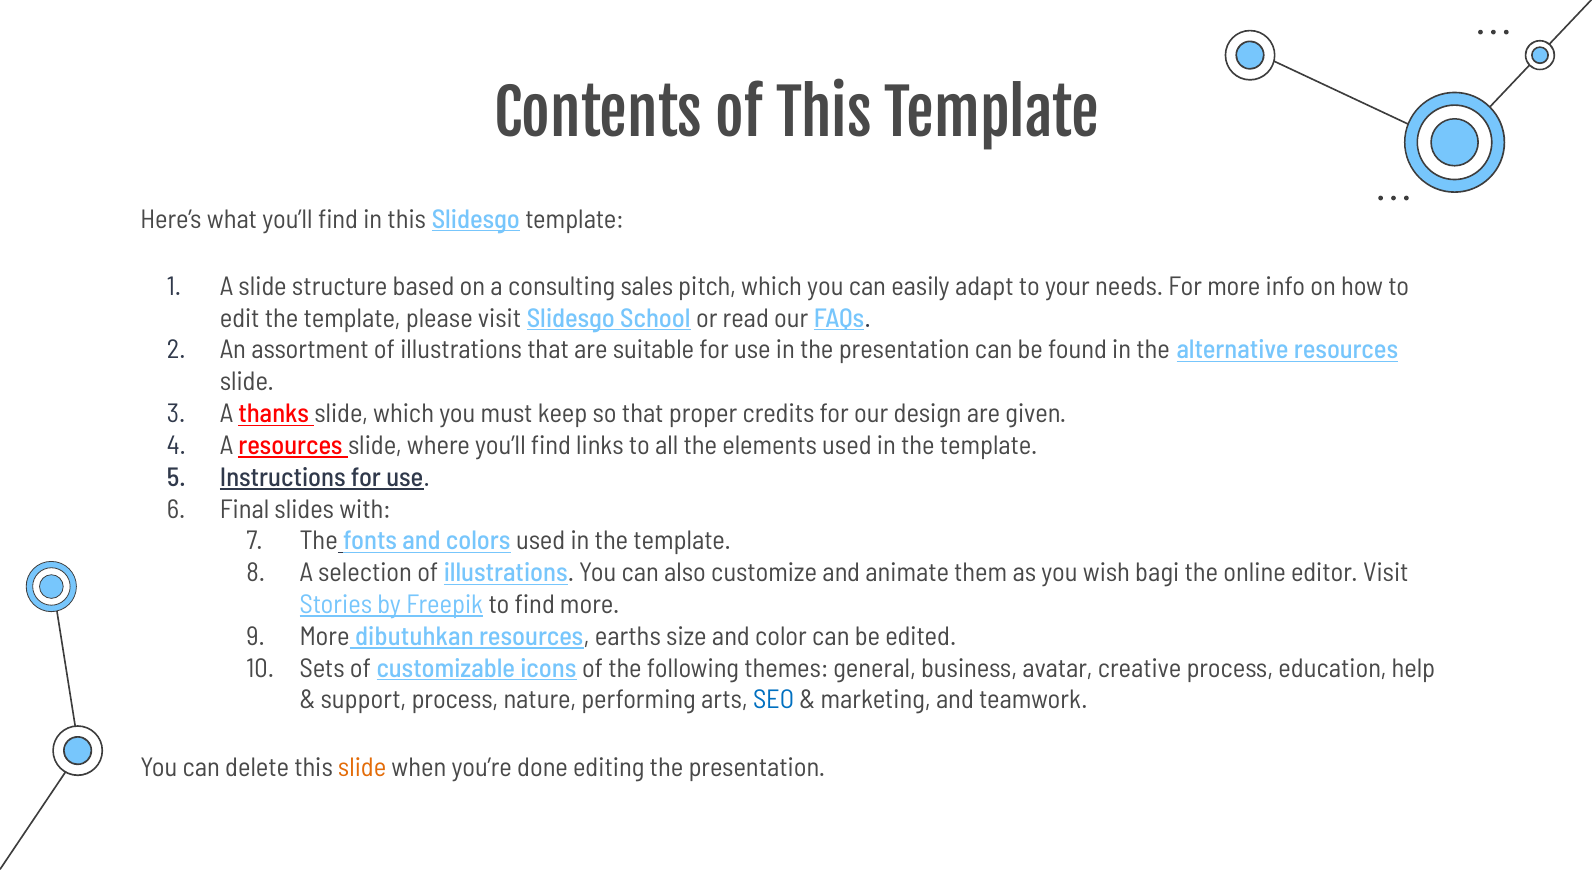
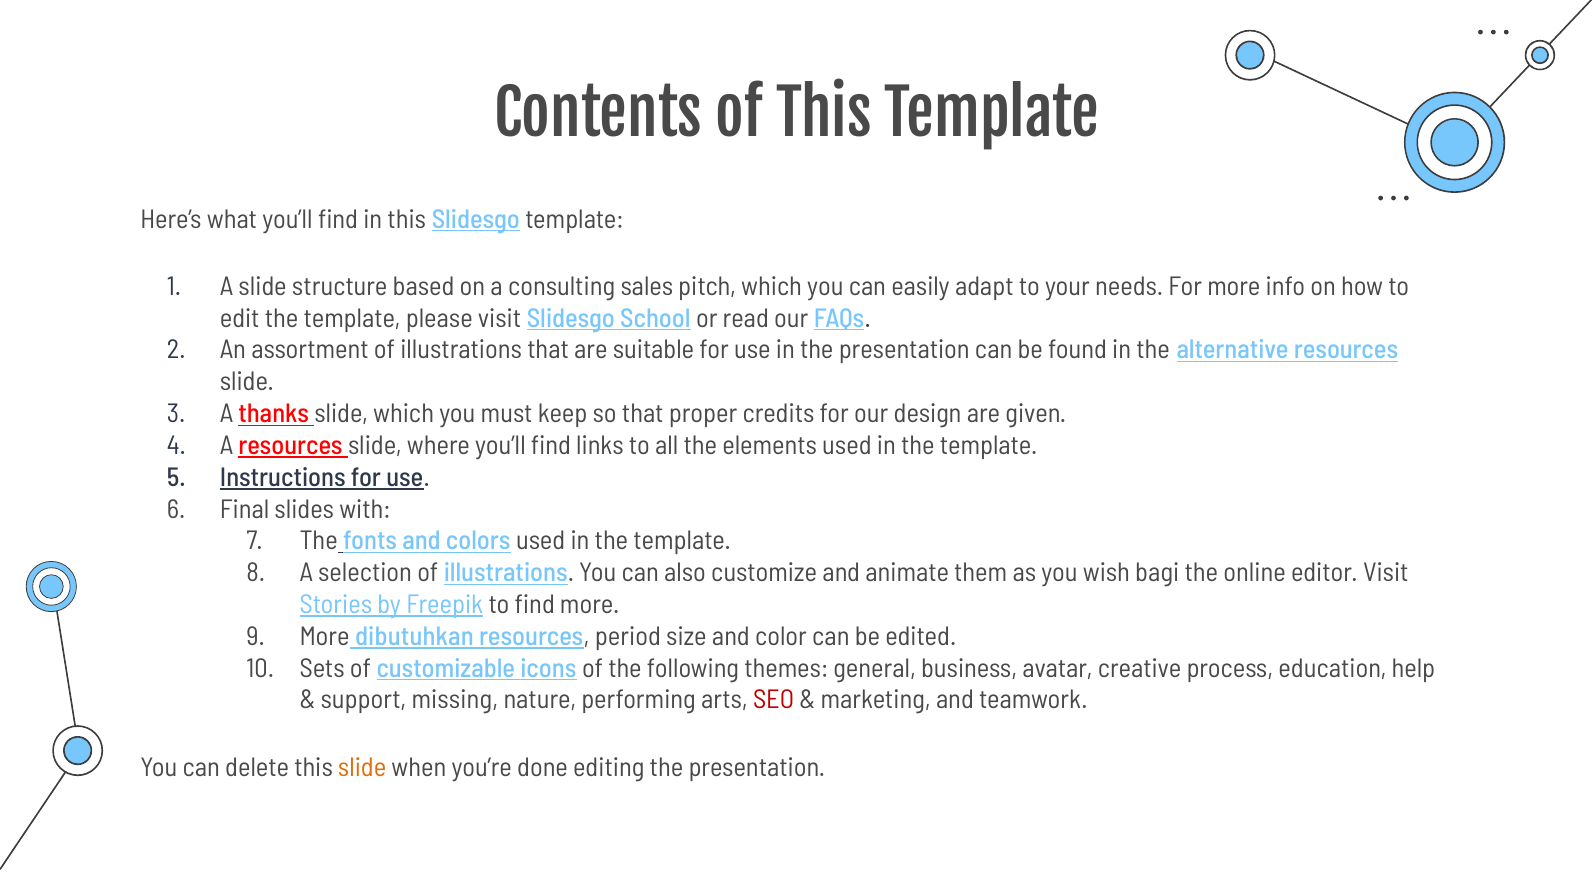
earths: earths -> period (628, 637)
support process: process -> missing (455, 701)
SEO colour: blue -> red (774, 701)
